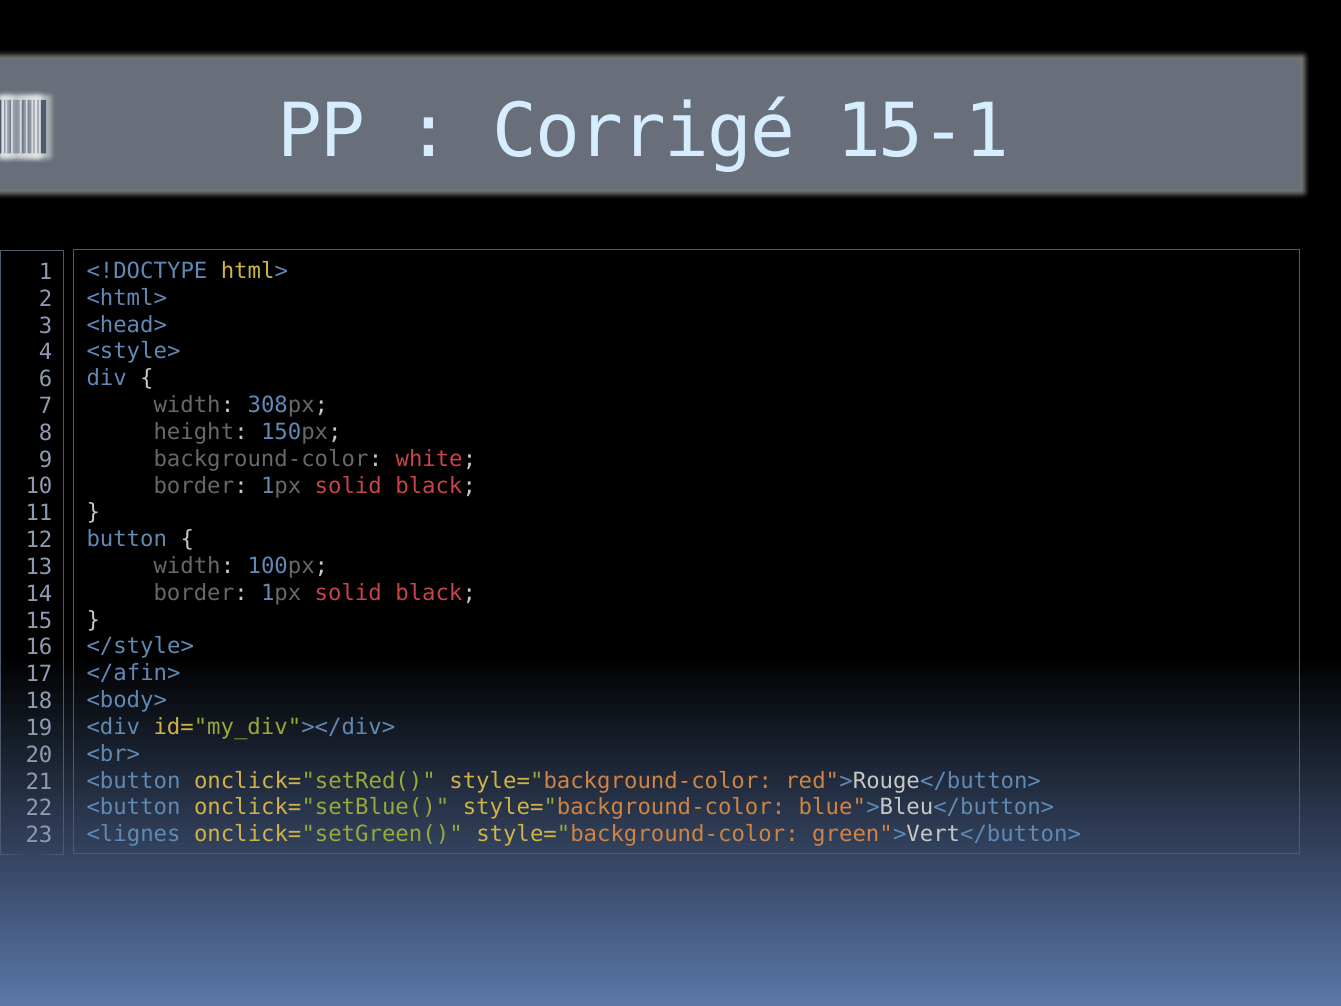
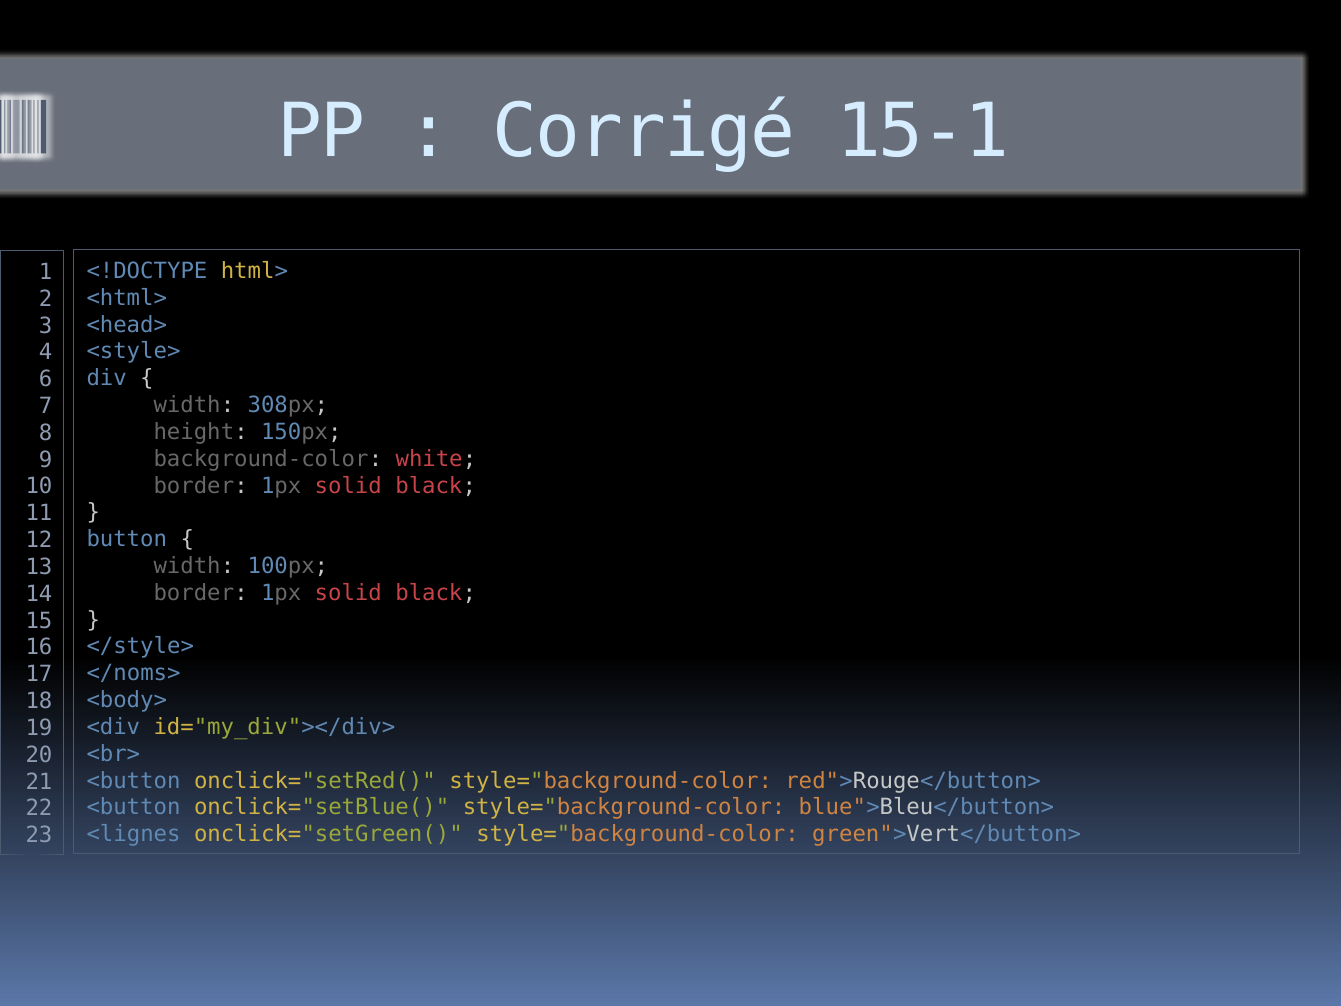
</afin>: </afin> -> </noms> (134, 673)
